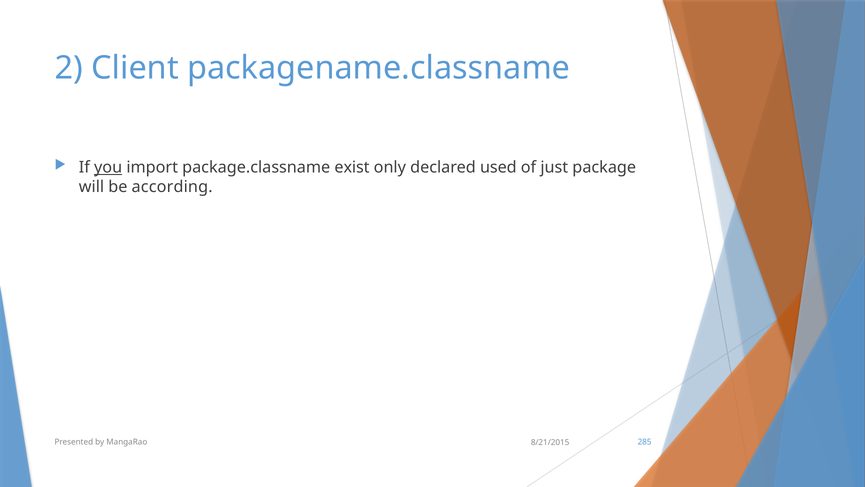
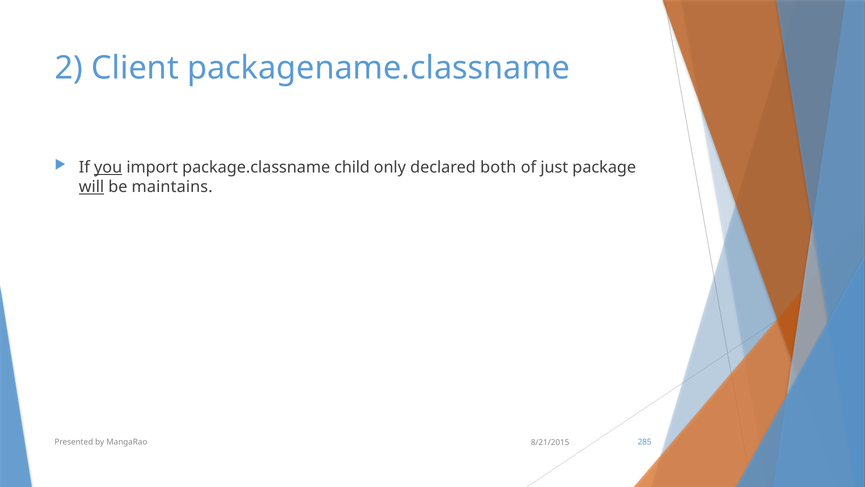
exist: exist -> child (352, 167)
used: used -> both (498, 167)
will underline: none -> present (92, 187)
according: according -> maintains (172, 187)
